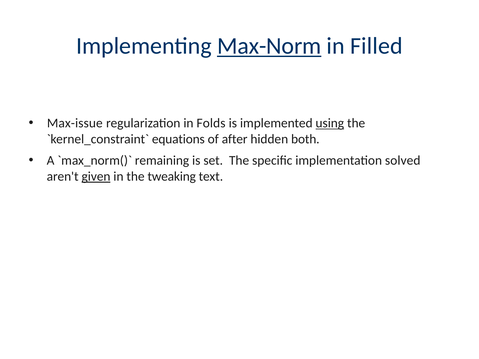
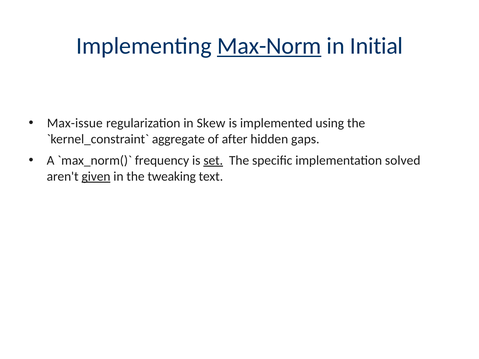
Filled: Filled -> Initial (377, 46)
Folds: Folds -> Skew (211, 123)
using underline: present -> none (330, 123)
equations: equations -> aggregate (178, 139)
both: both -> gaps (305, 139)
remaining: remaining -> frequency (162, 161)
set underline: none -> present (213, 161)
